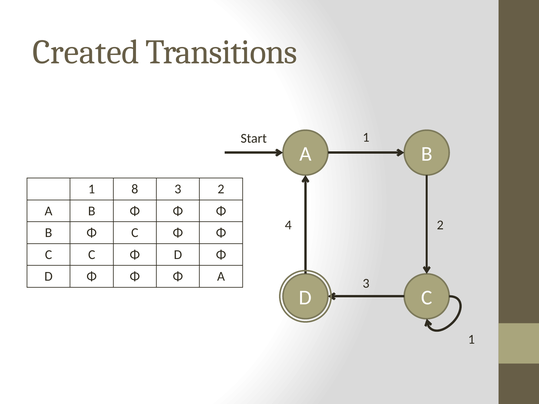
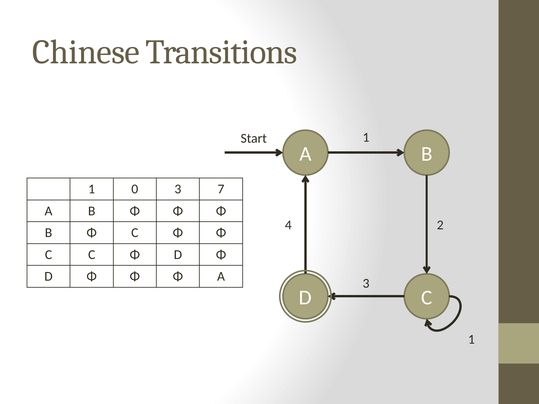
Created: Created -> Chinese (86, 52)
8: 8 -> 0 (135, 189)
2: 2 -> 7 (221, 189)
